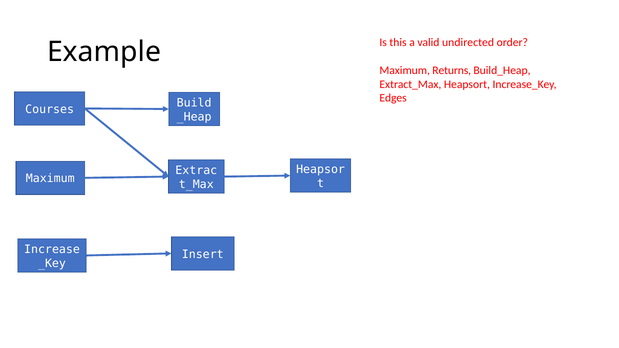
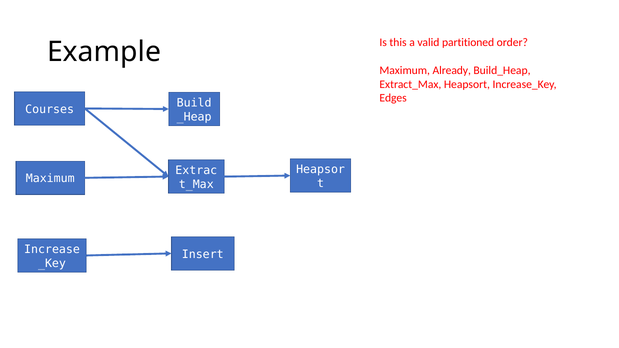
undirected: undirected -> partitioned (468, 42)
Returns: Returns -> Already (452, 70)
